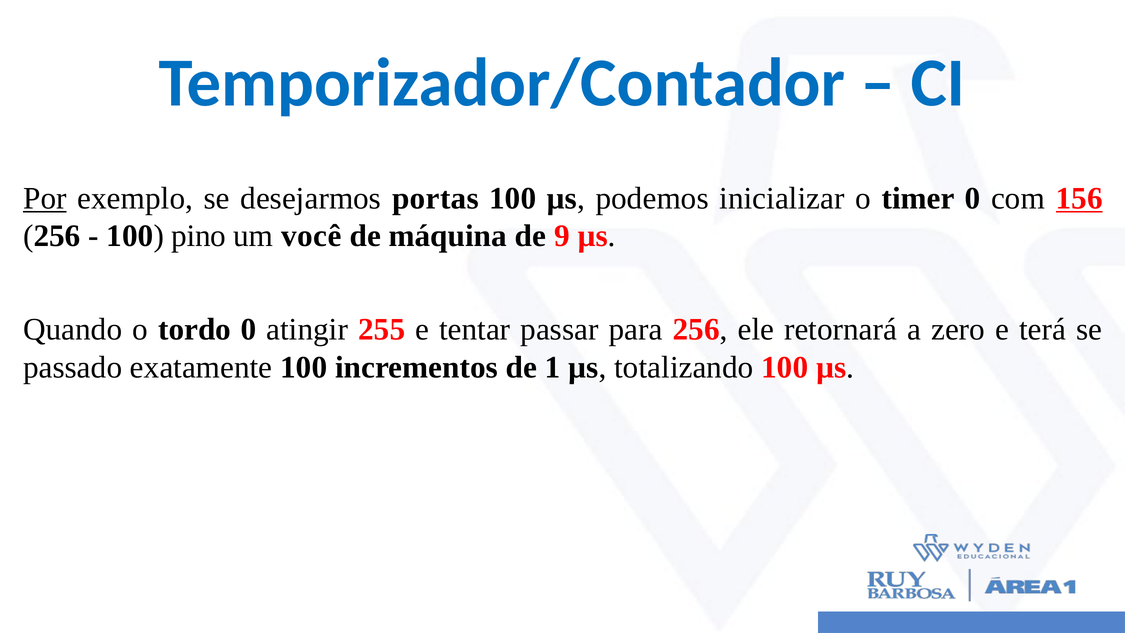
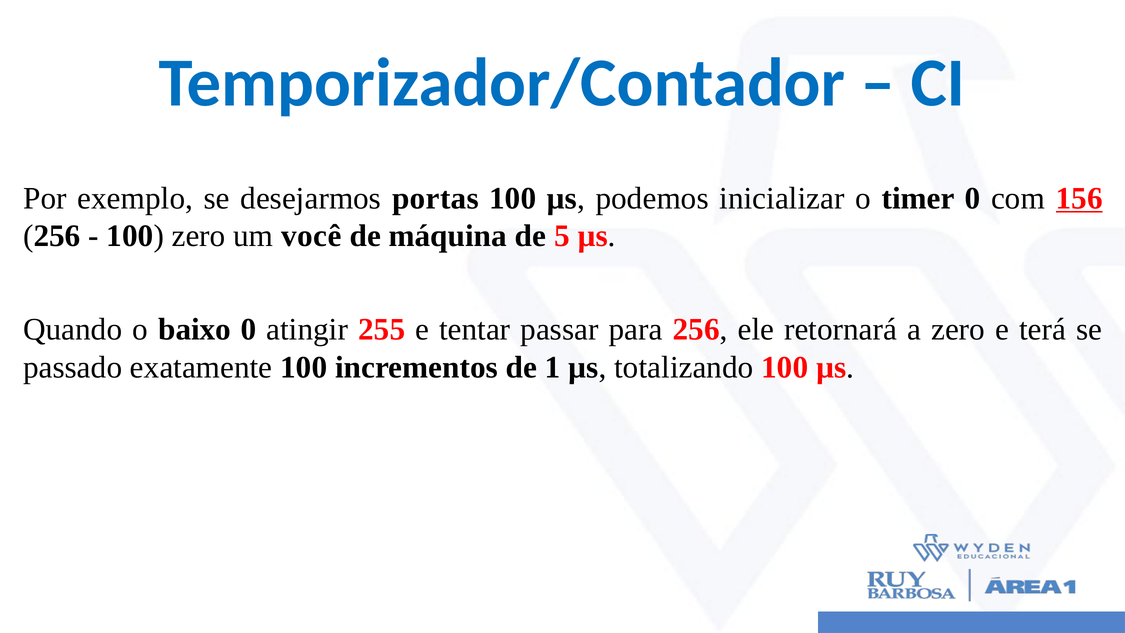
Por underline: present -> none (45, 198)
100 pino: pino -> zero (199, 236)
9: 9 -> 5 (562, 236)
tordo: tordo -> baixo (195, 330)
